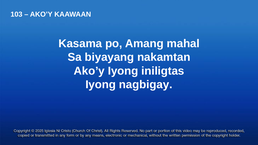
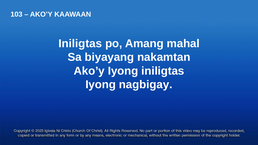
Kasama: Kasama -> Iniligtas (80, 44)
